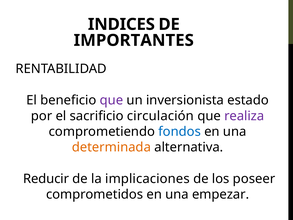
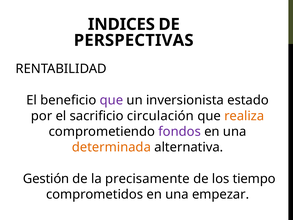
IMPORTANTES: IMPORTANTES -> PERSPECTIVAS (134, 40)
realiza colour: purple -> orange (244, 116)
fondos colour: blue -> purple (180, 131)
Reducir: Reducir -> Gestión (46, 179)
implicaciones: implicaciones -> precisamente (147, 179)
poseer: poseer -> tiempo (254, 179)
